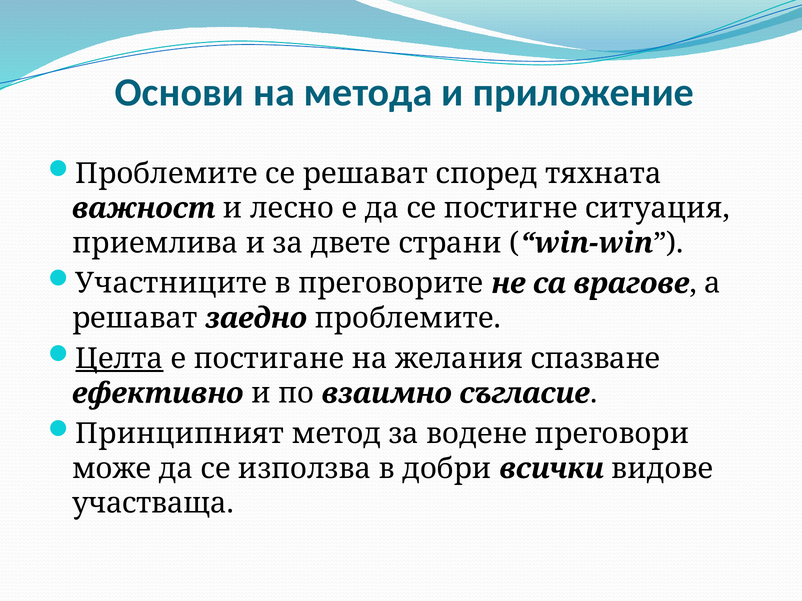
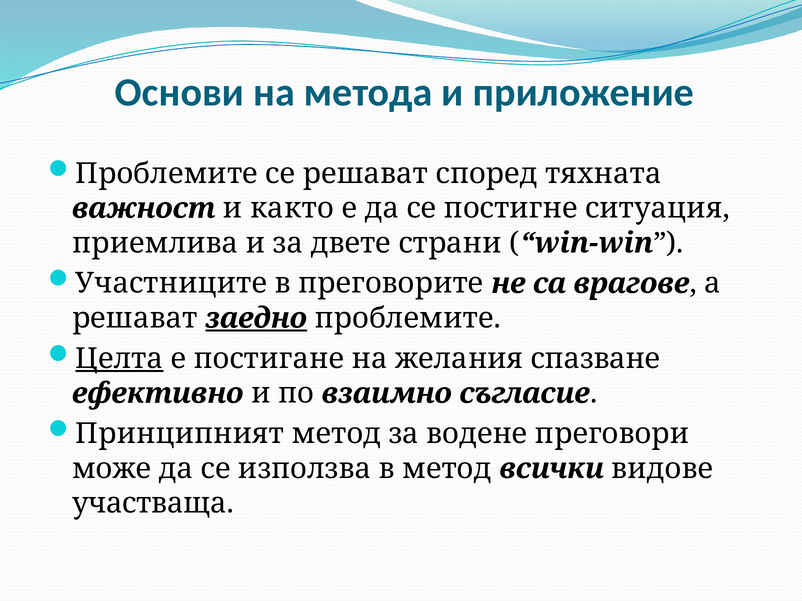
лесно: лесно -> както (292, 208)
заедно underline: none -> present (256, 318)
в добри: добри -> метод (447, 469)
